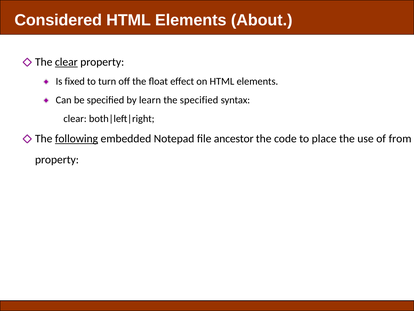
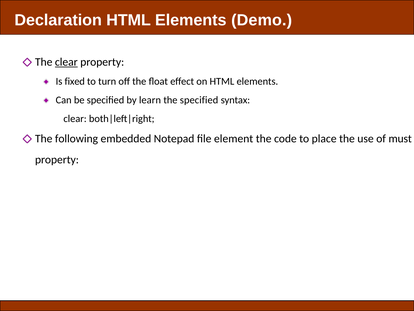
Considered: Considered -> Declaration (58, 20)
About: About -> Demo (262, 20)
following underline: present -> none (76, 139)
ancestor: ancestor -> element (234, 139)
from: from -> must (400, 139)
